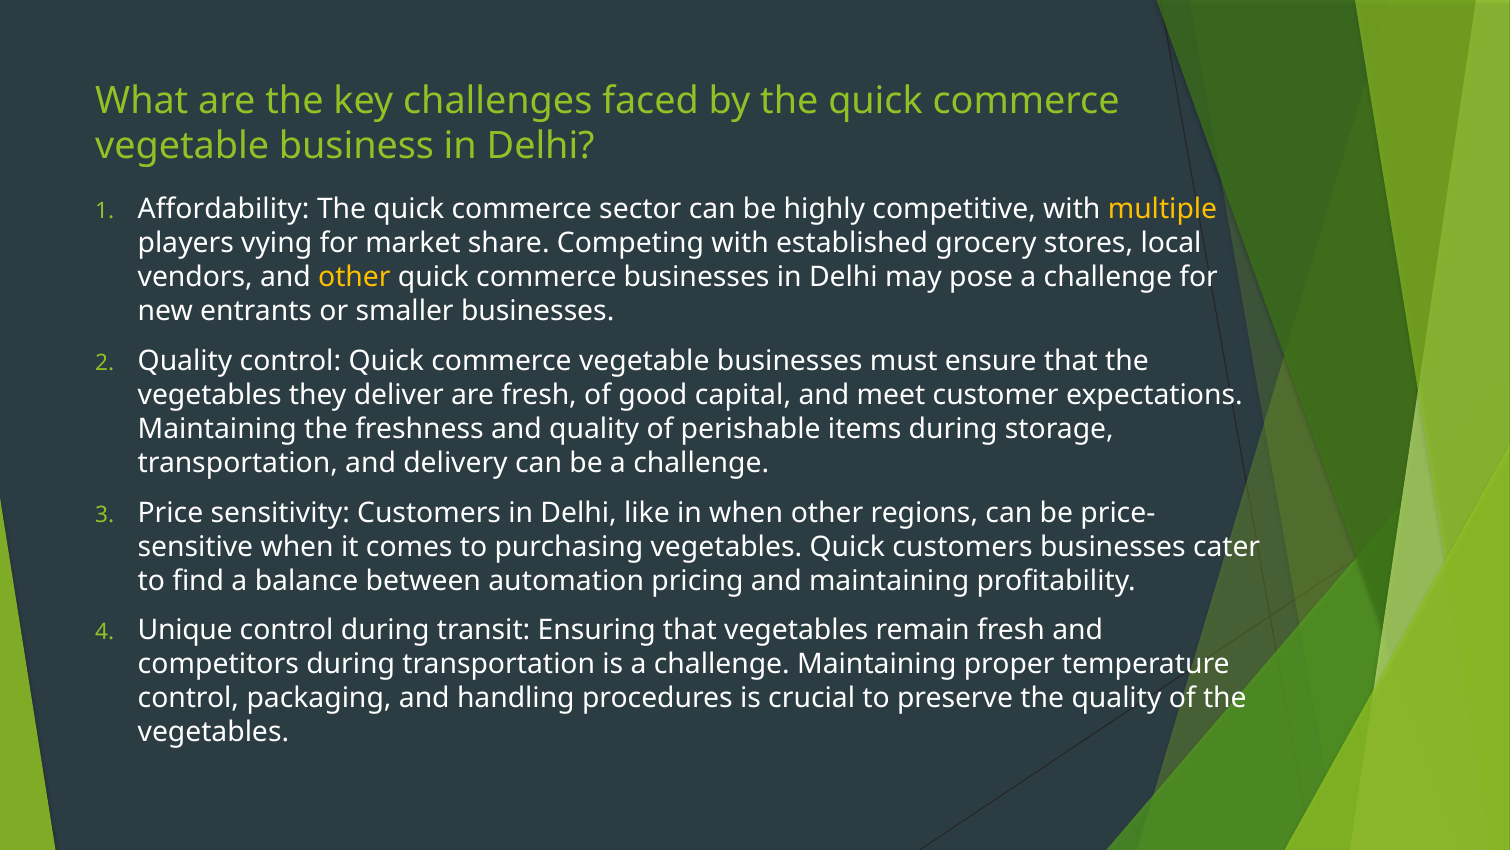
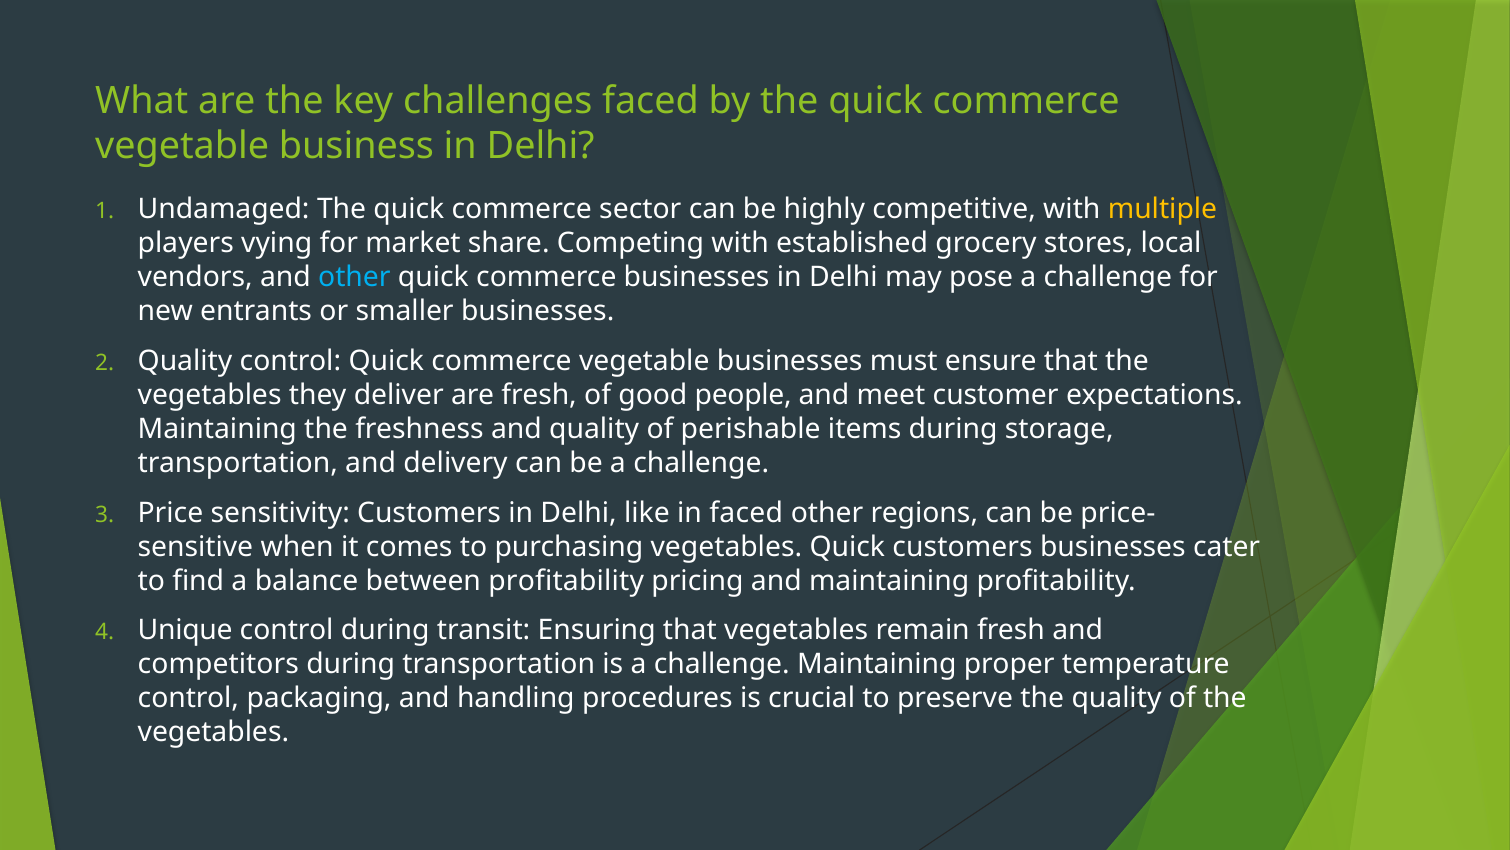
Affordability: Affordability -> Undamaged (224, 209)
other colour: yellow -> light blue (354, 277)
capital: capital -> people (743, 395)
in when: when -> faced (746, 512)
between automation: automation -> profitability (566, 580)
